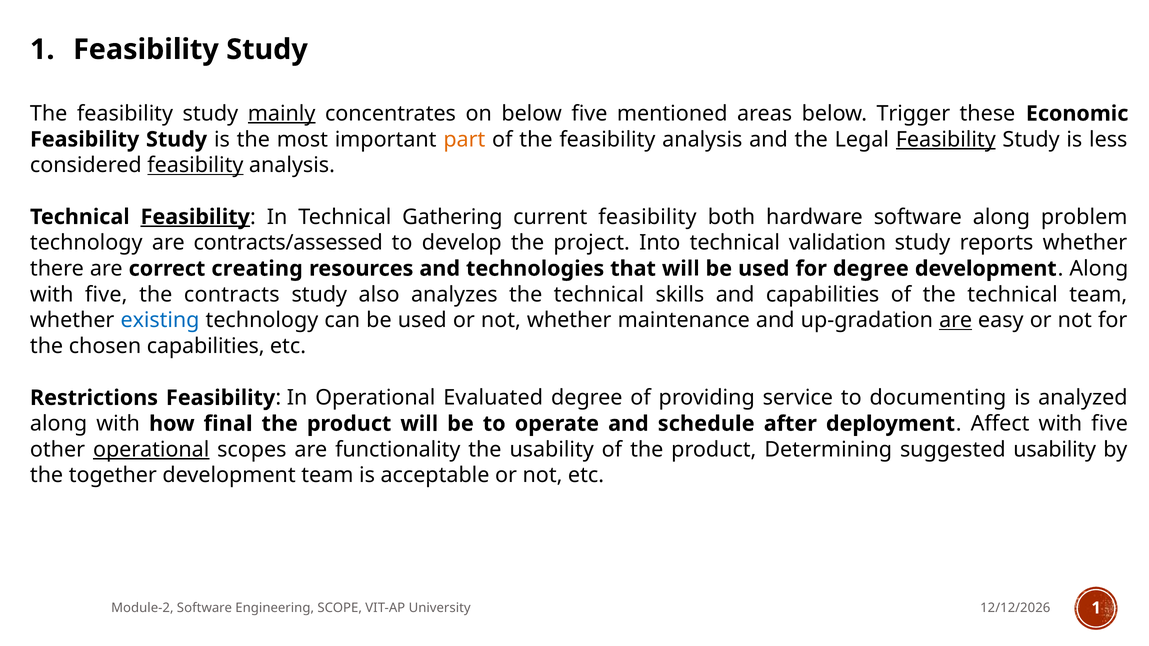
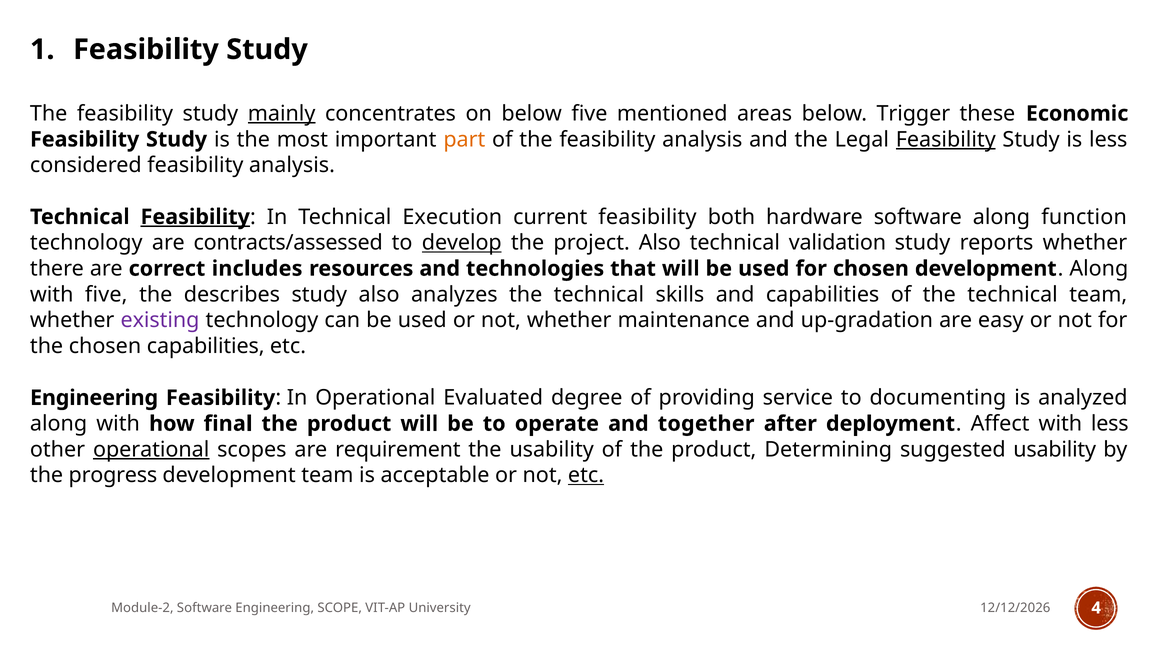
feasibility underline: present -> none (195, 165)
Gathering: Gathering -> Execution (452, 217)
problem: problem -> function (1084, 217)
develop underline: none -> present (462, 243)
project Into: Into -> Also (660, 243)
creating: creating -> includes (257, 269)
for degree: degree -> chosen (871, 269)
contracts: contracts -> describes (232, 295)
existing colour: blue -> purple (160, 320)
are underline: present -> none (956, 320)
Restrictions: Restrictions -> Engineering (94, 398)
schedule: schedule -> together (706, 424)
five: five -> less (1110, 424)
functionality: functionality -> requirement (398, 450)
together: together -> progress (113, 476)
etc underline: none -> present (586, 476)
University 1: 1 -> 4 (1096, 608)
